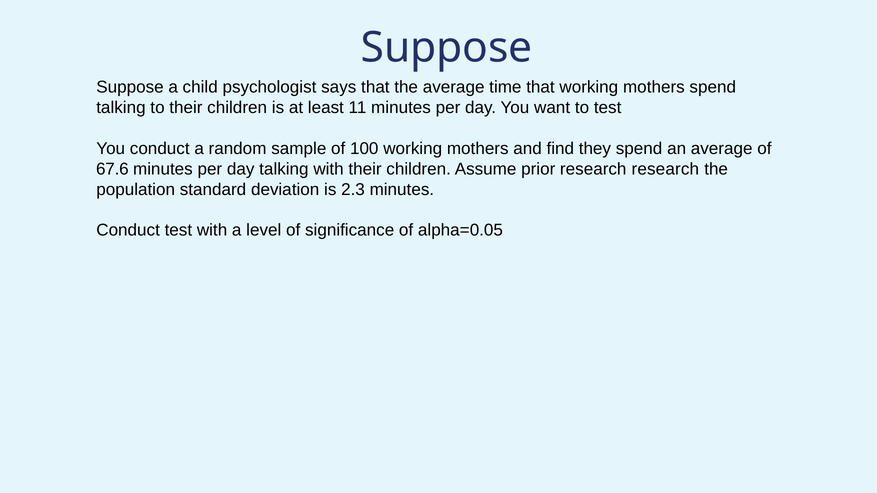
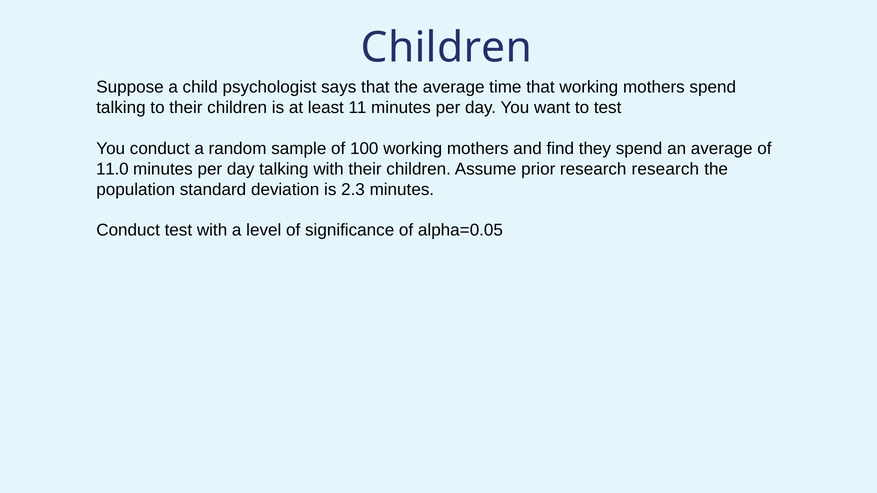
Suppose: Suppose -> Children (446, 48)
67.6: 67.6 -> 11.0 (112, 169)
